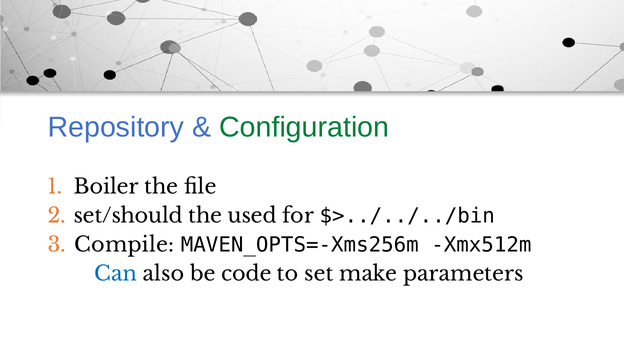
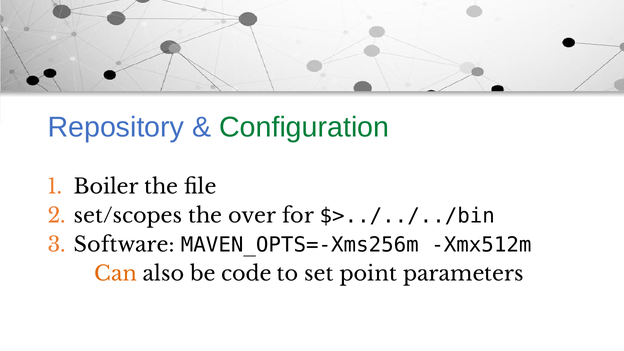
set/should: set/should -> set/scopes (128, 216)
used: used -> over (252, 216)
Compile: Compile -> Software (124, 245)
Can colour: blue -> orange (116, 274)
make: make -> point (368, 274)
